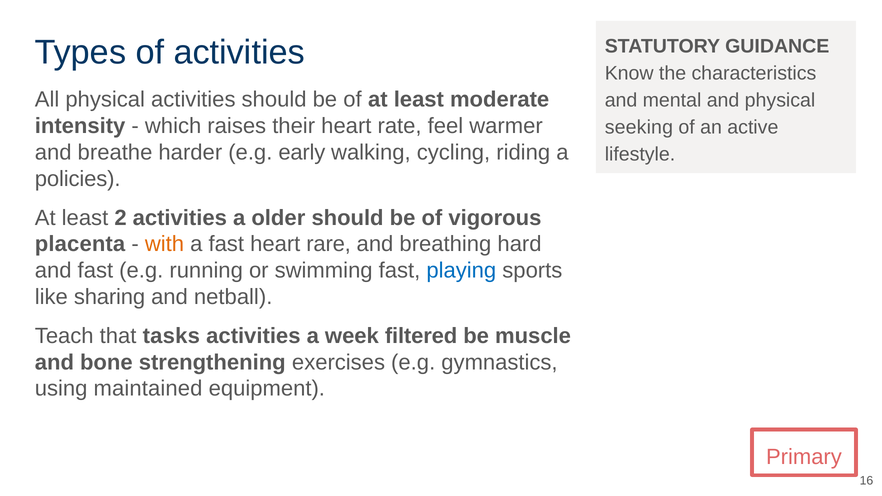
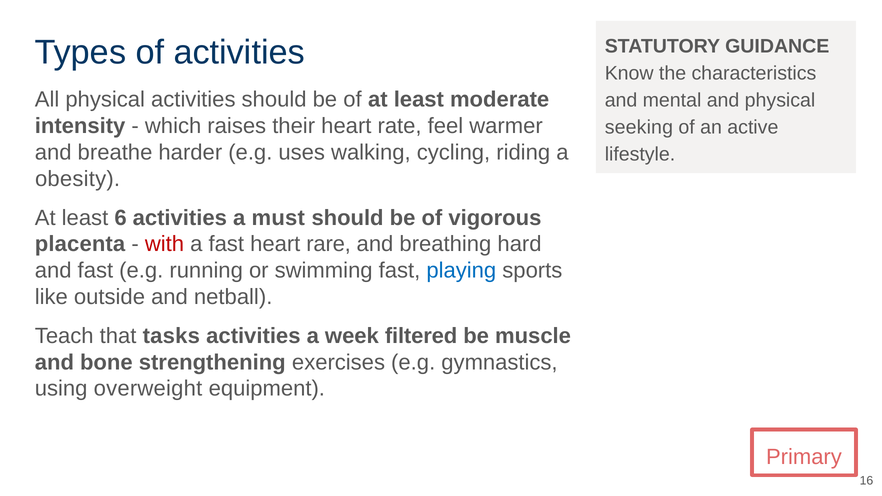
early: early -> uses (302, 153)
policies: policies -> obesity (78, 179)
2: 2 -> 6 (121, 218)
older: older -> must (278, 218)
with colour: orange -> red (165, 244)
sharing: sharing -> outside (109, 297)
maintained: maintained -> overweight (148, 389)
